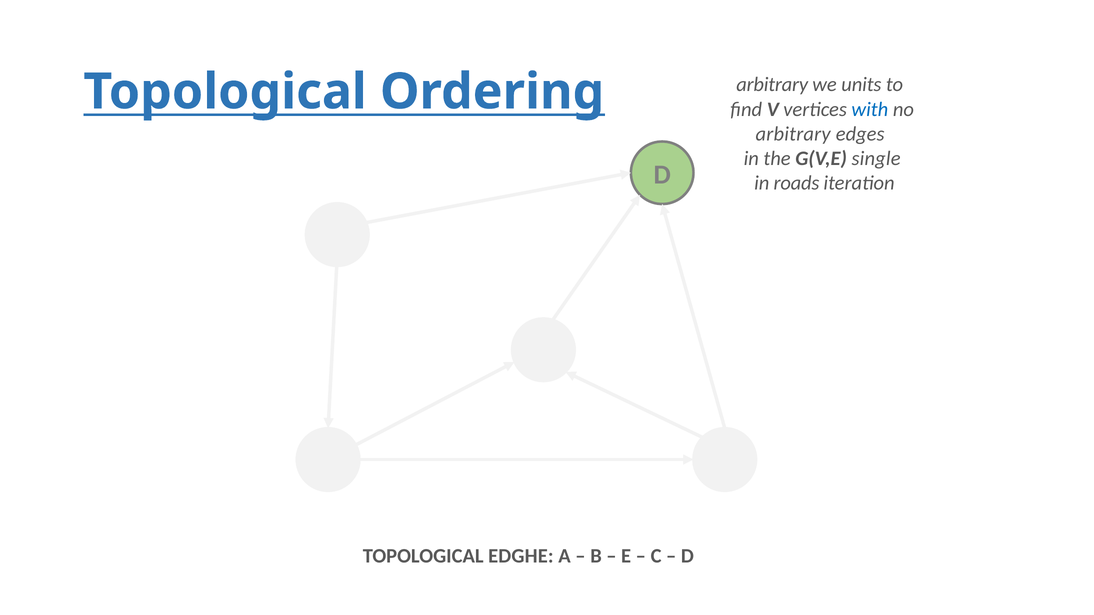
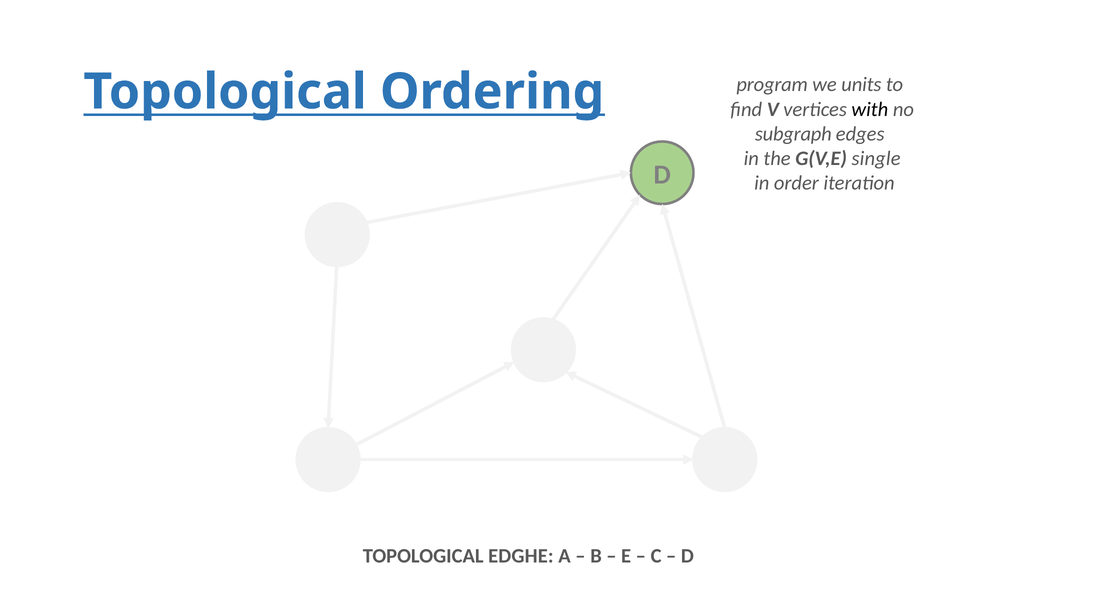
arbitrary: arbitrary -> program (772, 85)
with colour: blue -> black (870, 109)
arbitrary: arbitrary -> subgraph (793, 134)
roads: roads -> order (796, 183)
